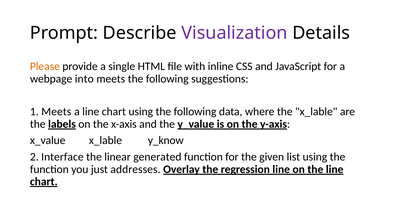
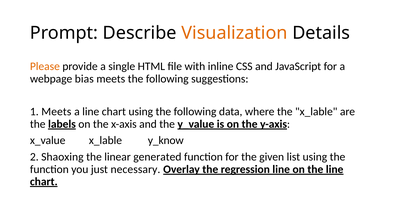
Visualization colour: purple -> orange (234, 33)
into: into -> bias (84, 79)
Interface: Interface -> Shaoxing (62, 157)
addresses: addresses -> necessary (135, 169)
